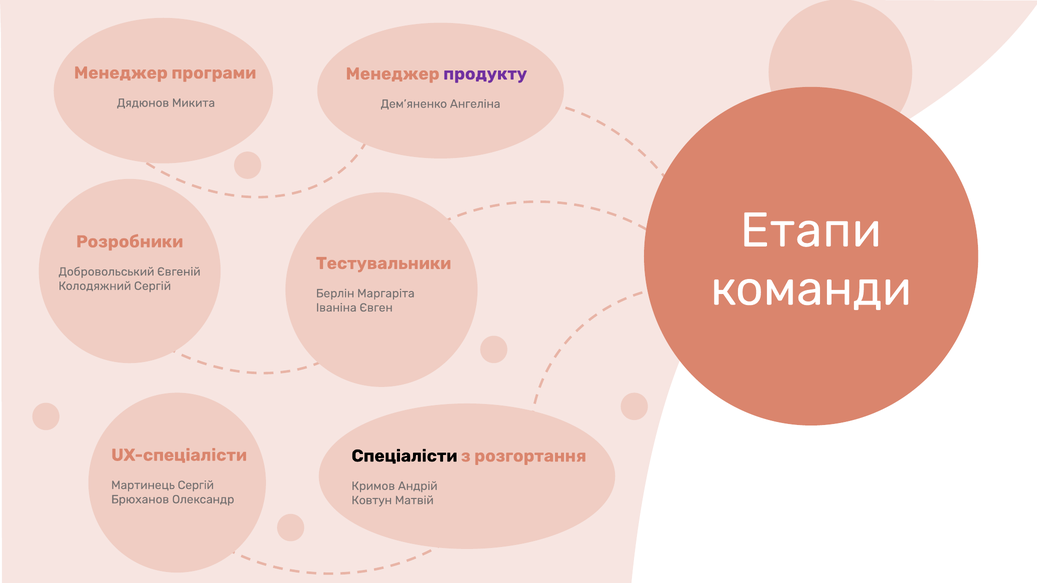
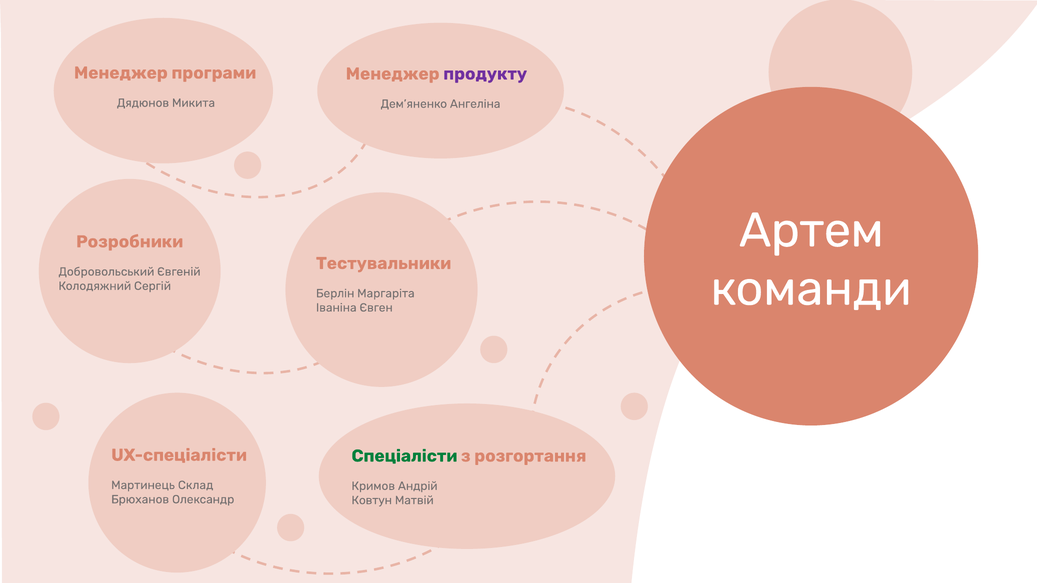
Етапи: Етапи -> Артем (811, 231)
Спеціалісти colour: black -> green (404, 456)
Мартинець Сергій: Сергій -> Склад (196, 485)
